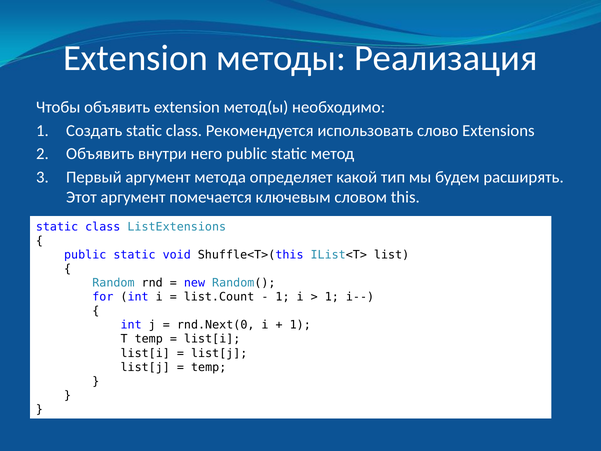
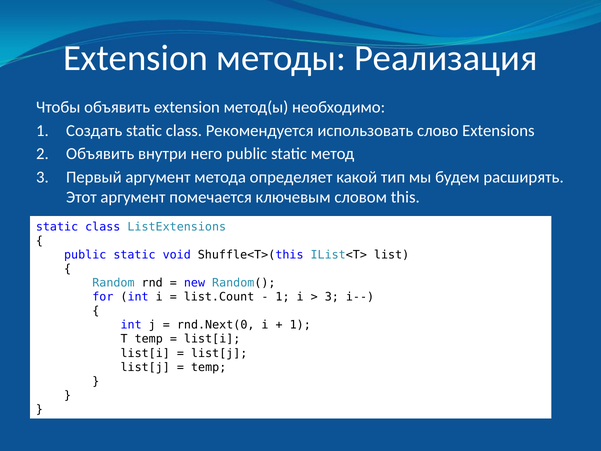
1: 1 -> 3 (332, 297)
